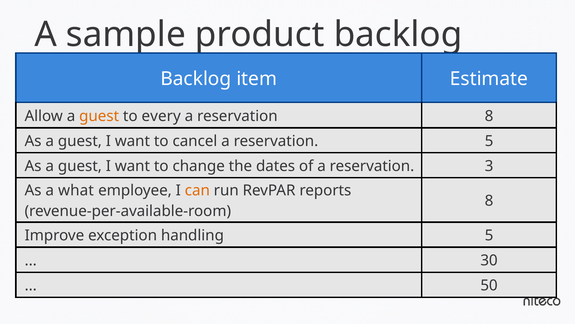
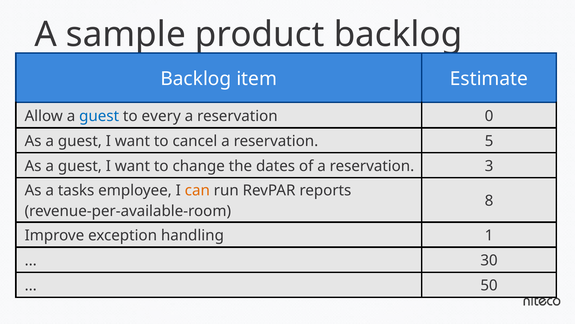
guest colour: orange -> blue (99, 116)
reservation 8: 8 -> 0 (489, 116)
what: what -> tasks (76, 190)
handling 5: 5 -> 1 (489, 235)
